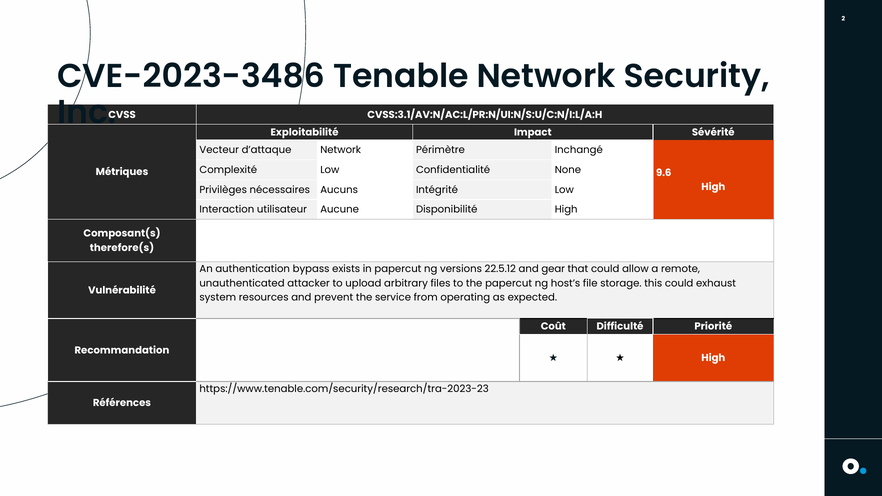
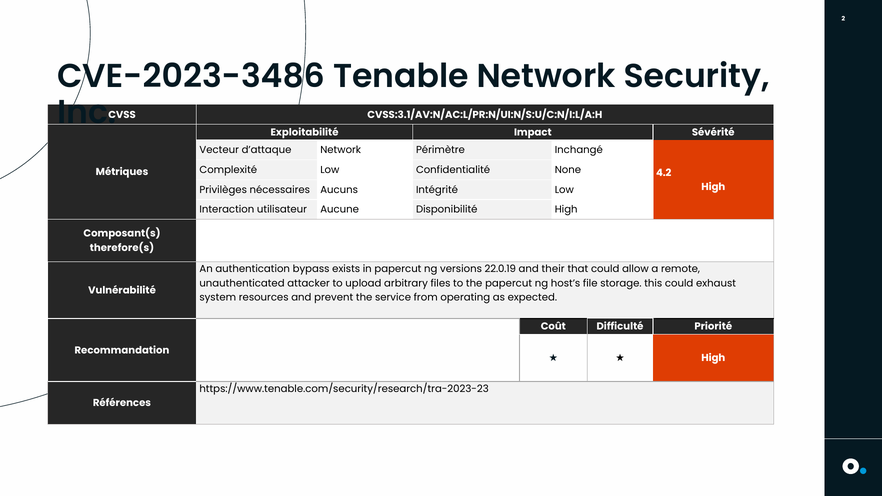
9.6: 9.6 -> 4.2 (664, 173)
22.5.12: 22.5.12 -> 22.0.19 (500, 269)
gear: gear -> their (553, 269)
